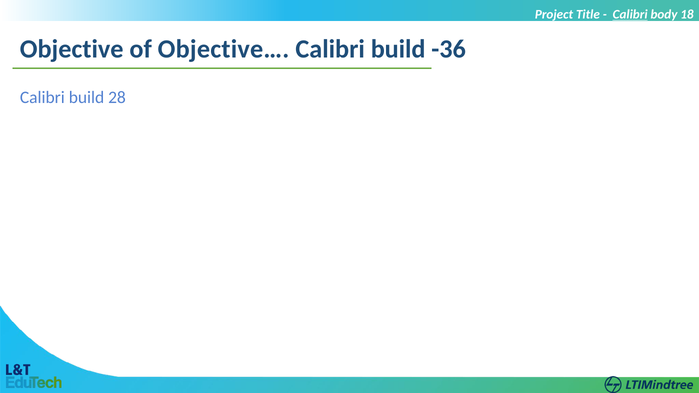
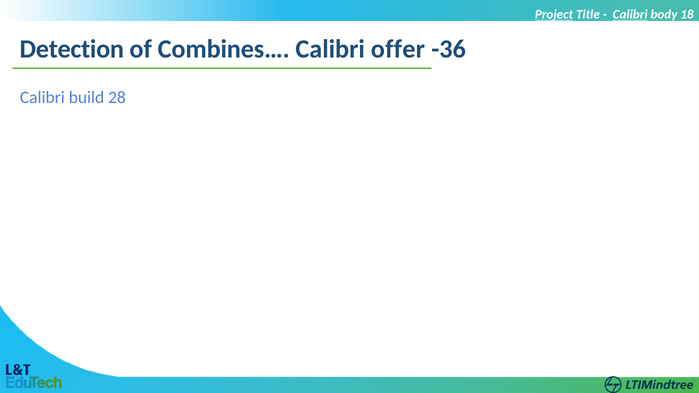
Project underline: none -> present (554, 15)
Objective: Objective -> Detection (72, 49)
Objective…: Objective… -> Combines… (224, 49)
build: build -> offer (398, 49)
